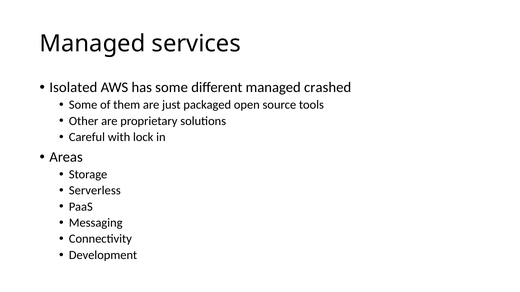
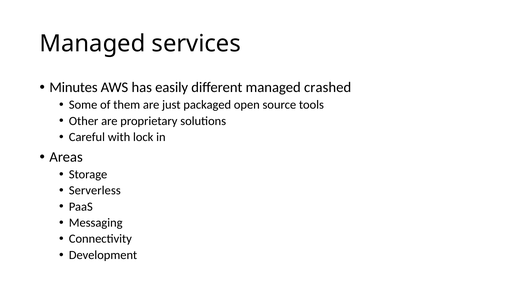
Isolated: Isolated -> Minutes (73, 88)
has some: some -> easily (172, 88)
